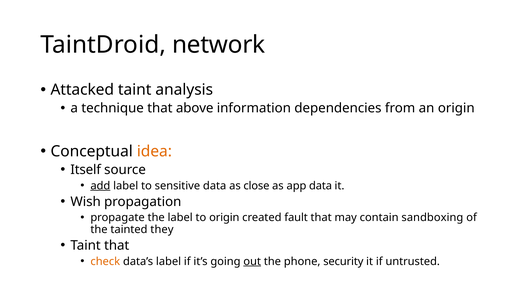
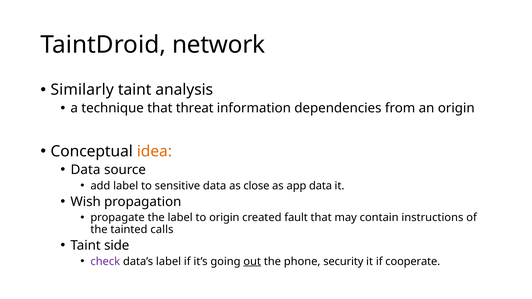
Attacked: Attacked -> Similarly (82, 90)
above: above -> threat (195, 108)
Itself: Itself -> Data (86, 170)
add underline: present -> none (100, 186)
sandboxing: sandboxing -> instructions (432, 218)
they: they -> calls (162, 230)
Taint that: that -> side (117, 246)
check colour: orange -> purple (105, 262)
untrusted: untrusted -> cooperate (413, 262)
